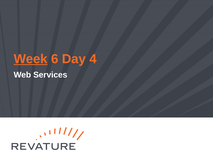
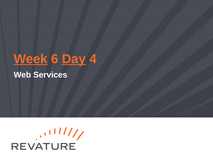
Day underline: none -> present (74, 59)
